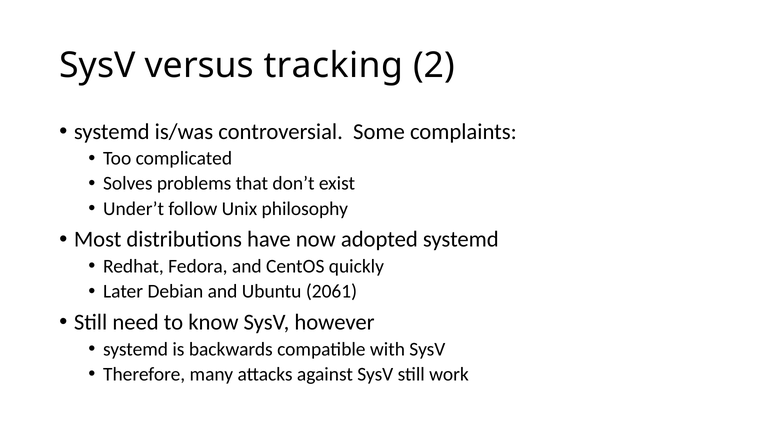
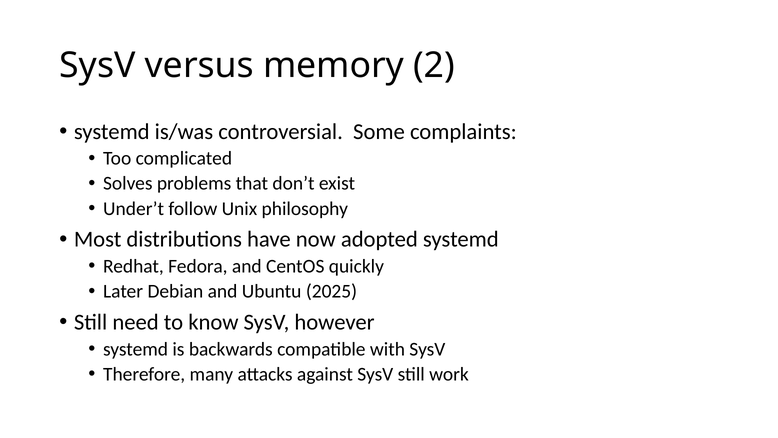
tracking: tracking -> memory (334, 65)
2061: 2061 -> 2025 (331, 291)
